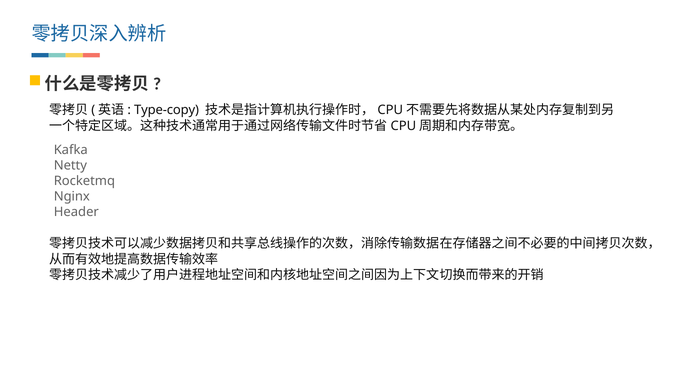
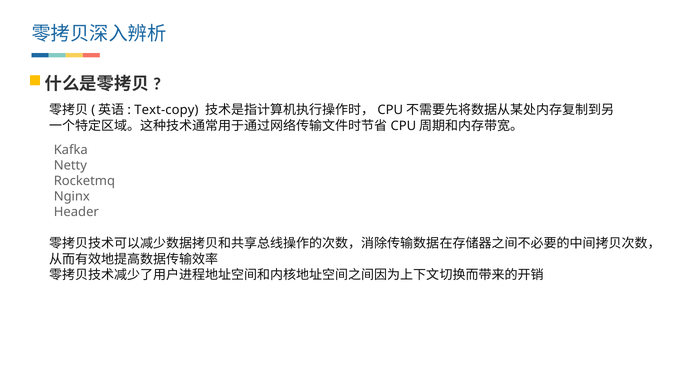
Type-copy: Type-copy -> Text-copy (166, 110)
